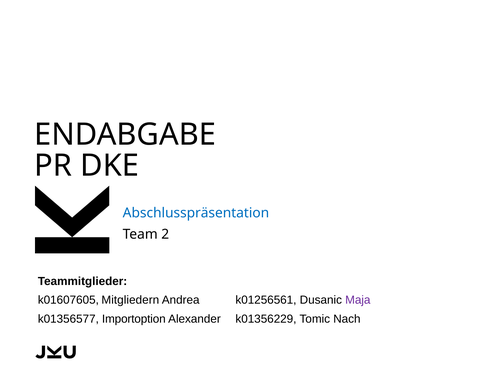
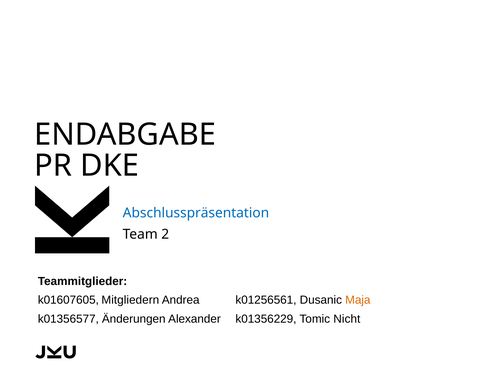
Maja colour: purple -> orange (358, 300)
Importoption: Importoption -> Änderungen (134, 319)
Nach: Nach -> Nicht (347, 319)
